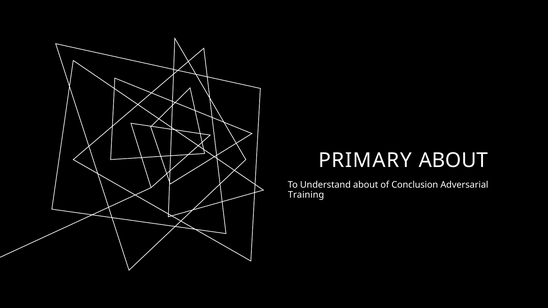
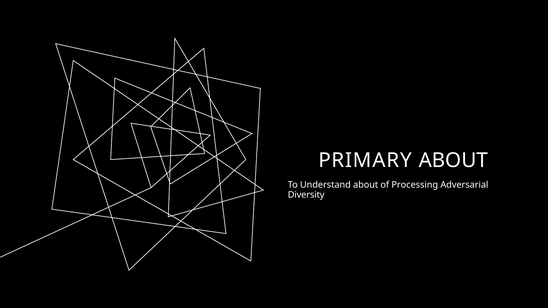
Conclusion: Conclusion -> Processing (415, 185)
Training: Training -> Diversity (306, 195)
